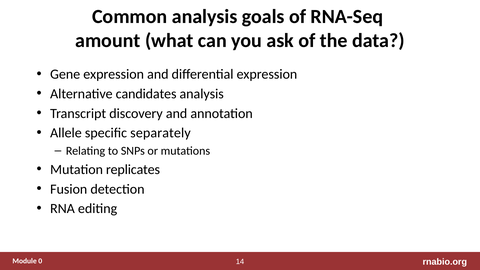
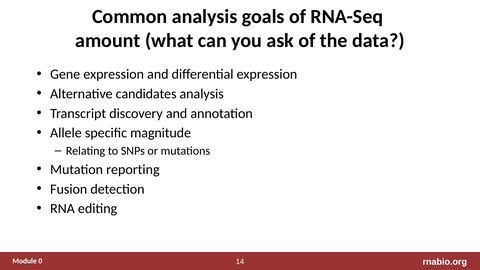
separately: separately -> magnitude (161, 133)
replicates: replicates -> reporting (133, 169)
